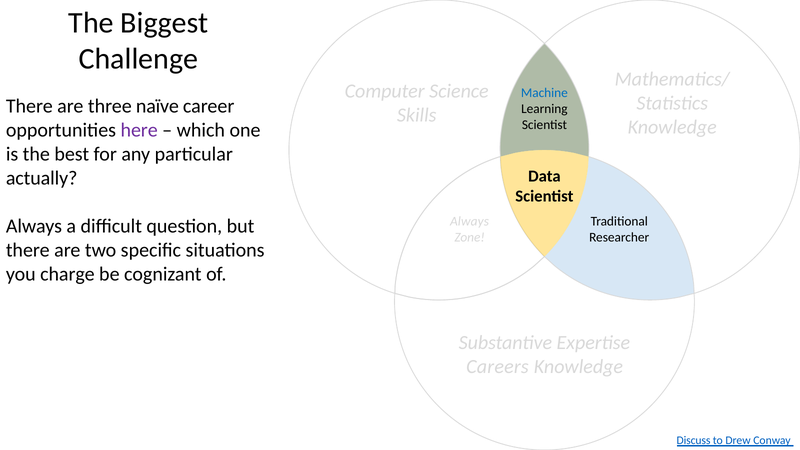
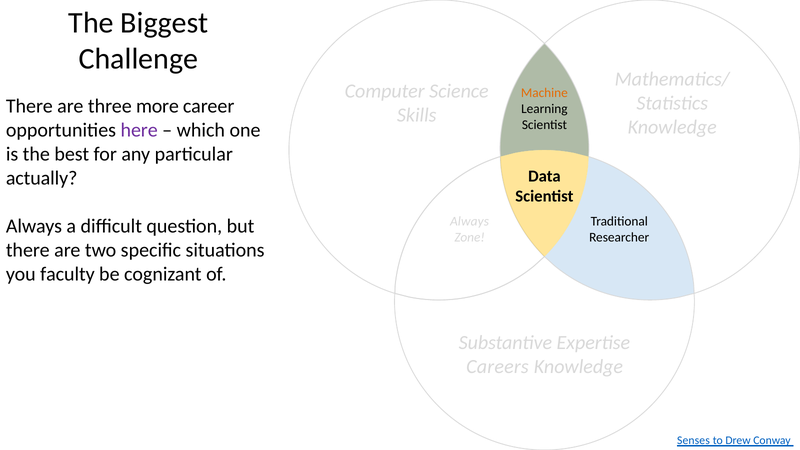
Machine colour: blue -> orange (544, 93)
naïve: naïve -> more (157, 106)
charge: charge -> faculty (67, 274)
Discuss: Discuss -> Senses (693, 441)
